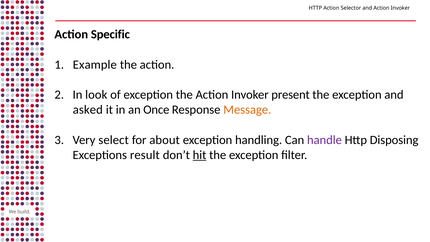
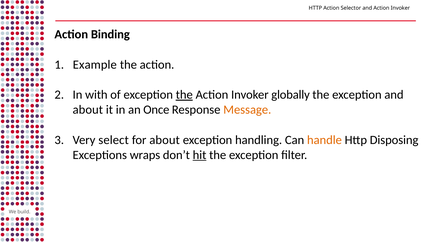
Specific: Specific -> Binding (110, 34)
look: look -> with (96, 95)
the underline: none -> present (184, 95)
present: present -> globally (291, 95)
asked: asked -> about (88, 110)
handle colour: purple -> orange (324, 140)
result: result -> wraps (145, 155)
